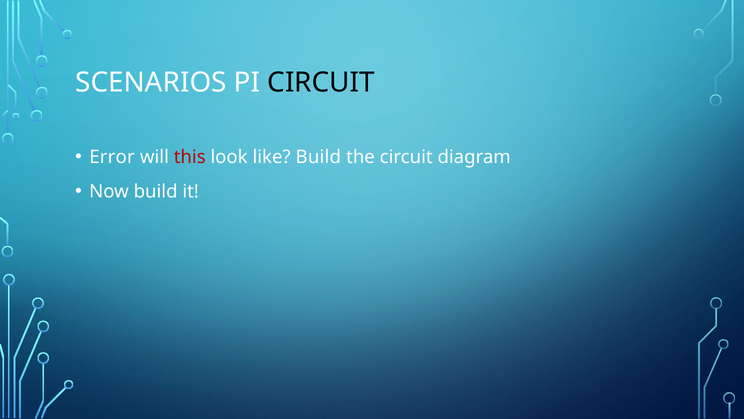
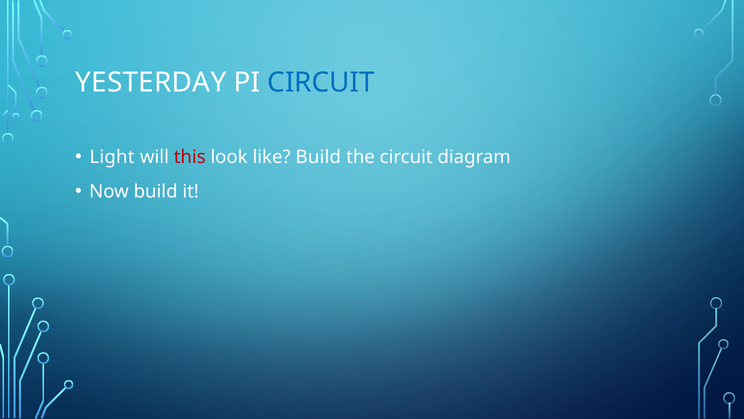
SCENARIOS: SCENARIOS -> YESTERDAY (151, 83)
CIRCUIT colour: black -> blue (321, 83)
Error: Error -> Light (112, 157)
